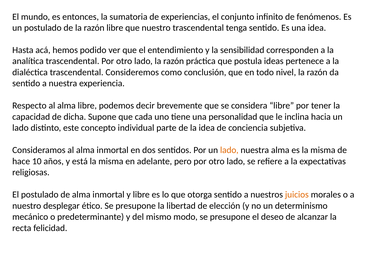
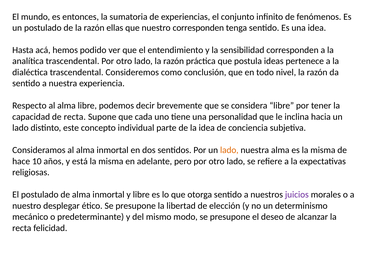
razón libre: libre -> ellas (115, 28)
nuestro trascendental: trascendental -> corresponden (198, 28)
de dicha: dicha -> recta (75, 117)
juicios colour: orange -> purple (297, 194)
